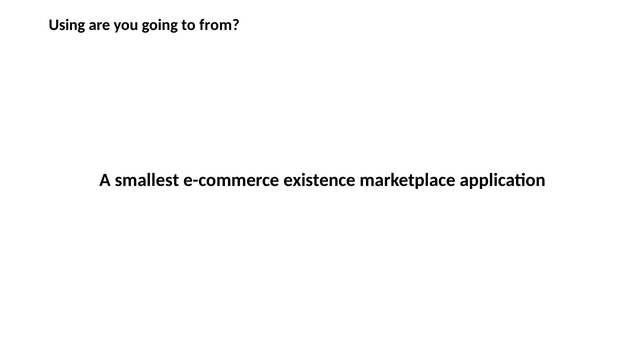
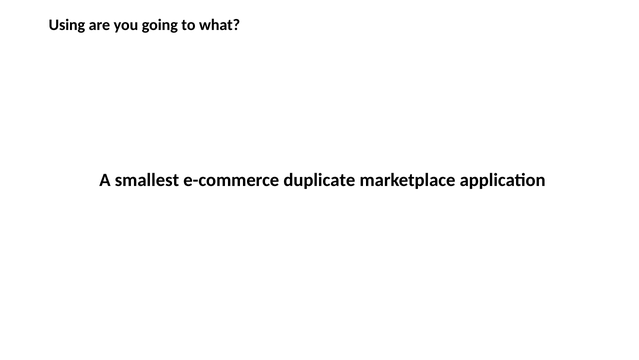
from: from -> what (220, 25)
existence: existence -> duplicate (319, 180)
